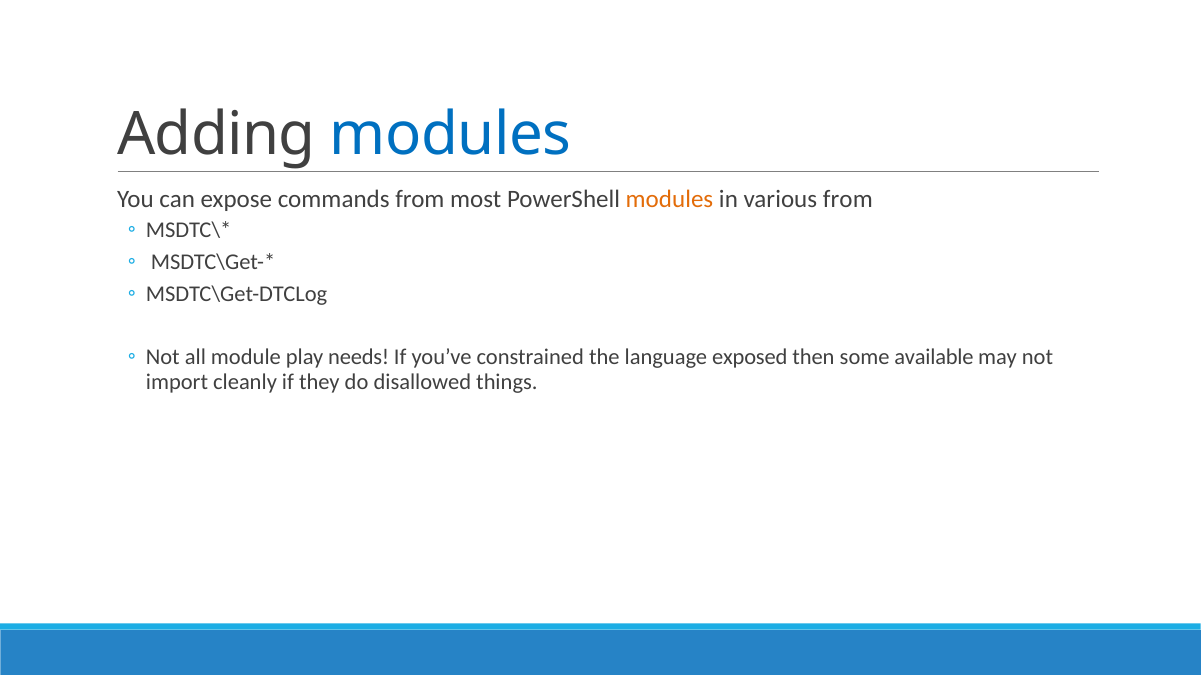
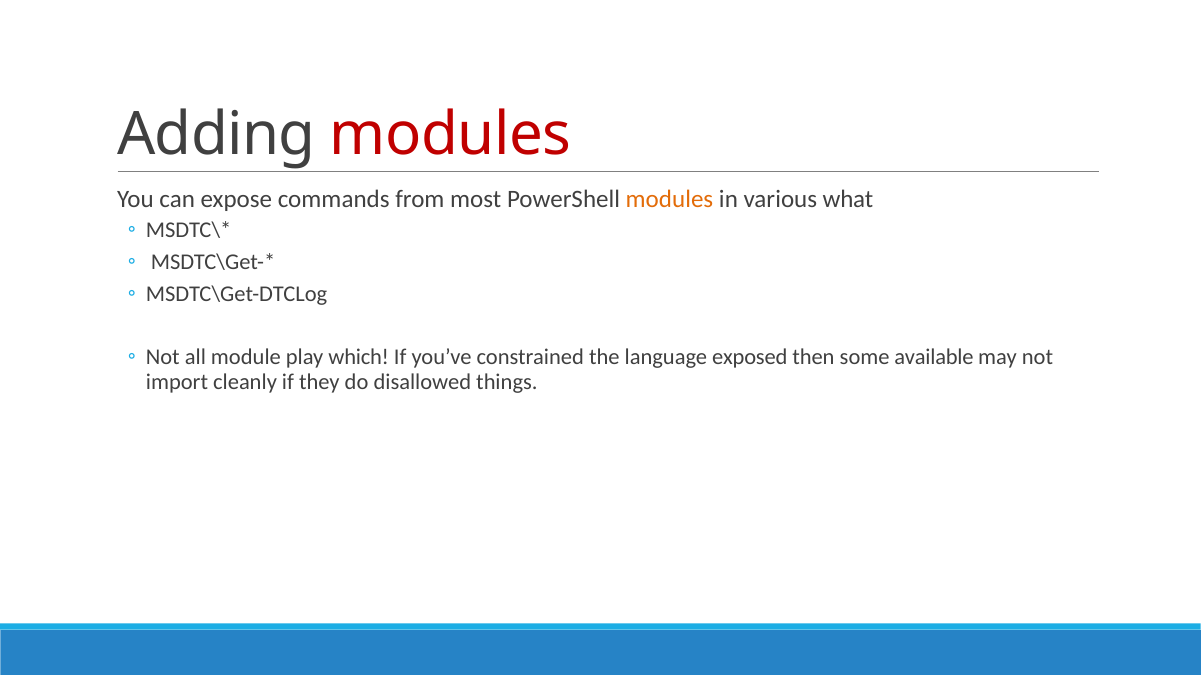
modules colour: blue -> red (451, 135)
various from: from -> what (848, 200)
needs: needs -> which (359, 358)
